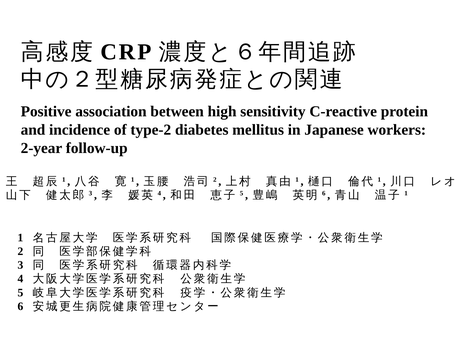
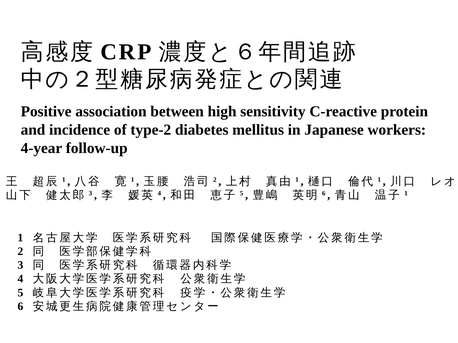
2-year: 2-year -> 4-year (41, 148)
